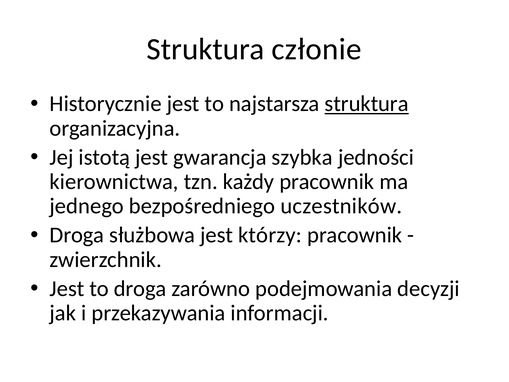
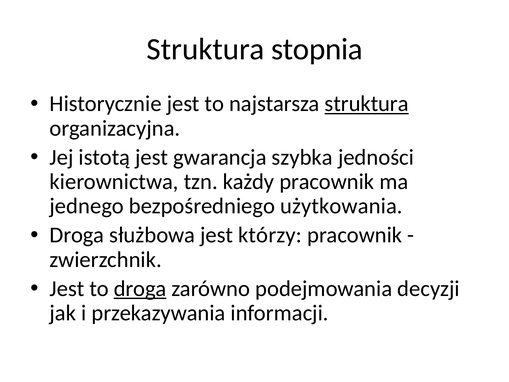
członie: członie -> stopnia (317, 49)
uczestników: uczestników -> użytkowania (341, 206)
droga underline: none -> present (140, 288)
